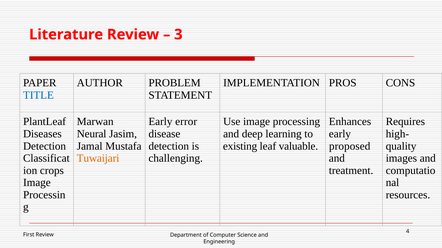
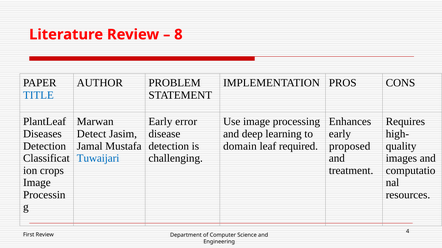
3: 3 -> 8 (178, 35)
Neural: Neural -> Detect (92, 134)
existing: existing -> domain (240, 146)
valuable: valuable -> required (298, 146)
Tuwaijari colour: orange -> blue (98, 159)
